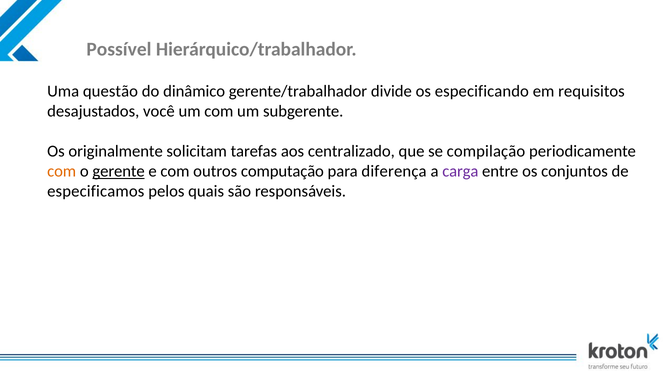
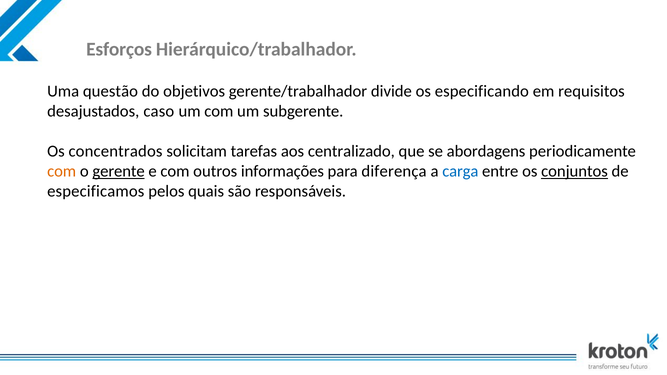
Possível: Possível -> Esforços (119, 49)
dinâmico: dinâmico -> objetivos (194, 91)
você: você -> caso (159, 111)
originalmente: originalmente -> concentrados (116, 151)
compilação: compilação -> abordagens (486, 151)
computação: computação -> informações (282, 171)
carga colour: purple -> blue (460, 171)
conjuntos underline: none -> present (575, 171)
